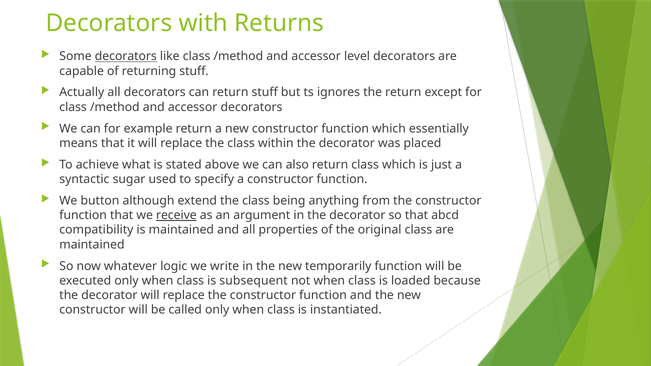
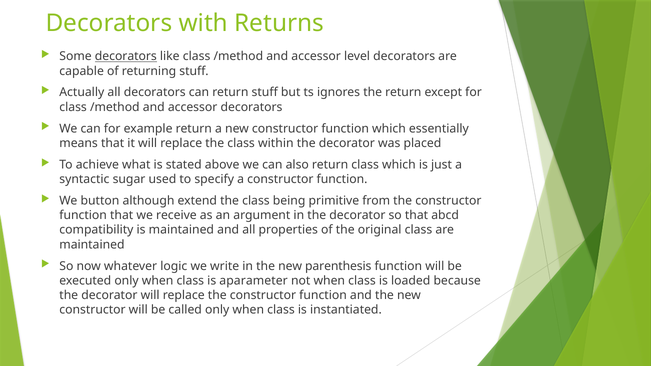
anything: anything -> primitive (334, 201)
receive underline: present -> none (176, 215)
temporarily: temporarily -> parenthesis (338, 266)
subsequent: subsequent -> aparameter (254, 281)
